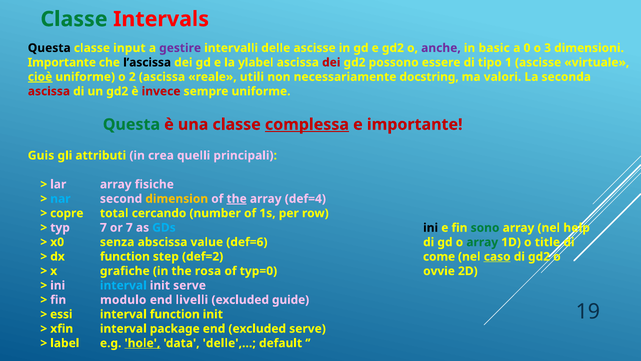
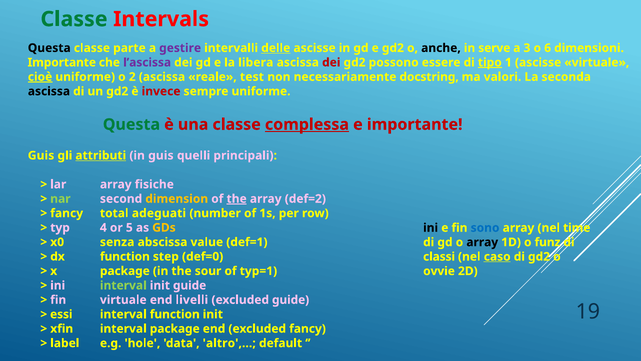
input: input -> parte (129, 48)
delle underline: none -> present (276, 48)
anche colour: purple -> black (441, 48)
basic: basic -> serve (494, 48)
0: 0 -> 3 (527, 48)
3: 3 -> 6 (548, 48)
l’ascissa colour: black -> purple (147, 62)
ylabel: ylabel -> libera (256, 62)
tipo underline: none -> present (490, 62)
utili: utili -> test (252, 77)
ascissa colour: red -> black (49, 91)
attributi underline: none -> present (101, 155)
in crea: crea -> guis (161, 155)
nar colour: light blue -> light green (60, 199)
def=4: def=4 -> def=2 (305, 199)
copre: copre -> fancy (67, 213)
cercando: cercando -> adeguati (159, 213)
typ 7: 7 -> 4 (103, 227)
or 7: 7 -> 5 (129, 227)
GDs colour: light blue -> yellow (164, 227)
sono colour: green -> blue (485, 228)
help: help -> time (577, 228)
def=6: def=6 -> def=1 (247, 242)
array colour: green -> black (482, 242)
title: title -> funz (548, 242)
def=2: def=2 -> def=0 (203, 256)
come: come -> classi (439, 256)
x grafiche: grafiche -> package (125, 271)
rosa: rosa -> sour (208, 271)
typ=0: typ=0 -> typ=1 (258, 271)
interval colour: light blue -> light green (123, 285)
init serve: serve -> guide (190, 285)
fin modulo: modulo -> virtuale (123, 300)
excluded serve: serve -> fancy (308, 328)
hole underline: present -> none (142, 343)
data delle: delle -> altro (229, 343)
